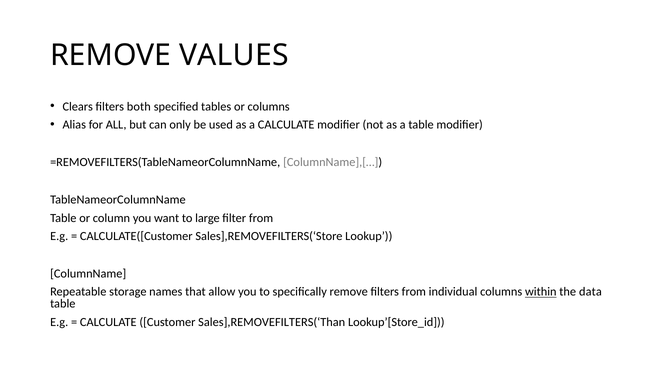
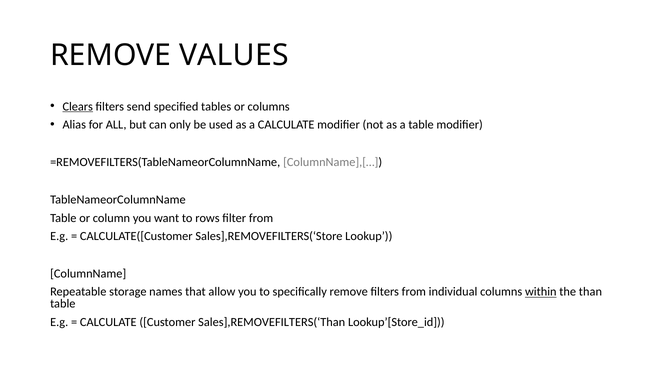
Clears underline: none -> present (78, 107)
both: both -> send (139, 107)
large: large -> rows (207, 218)
data: data -> than (590, 292)
